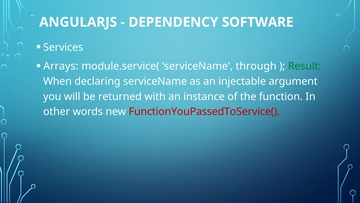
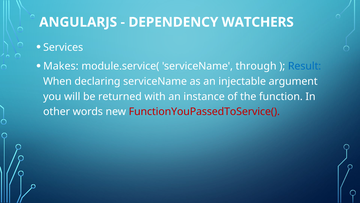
SOFTWARE: SOFTWARE -> WATCHERS (258, 22)
Arrays: Arrays -> Makes (61, 66)
Result colour: green -> blue (305, 66)
